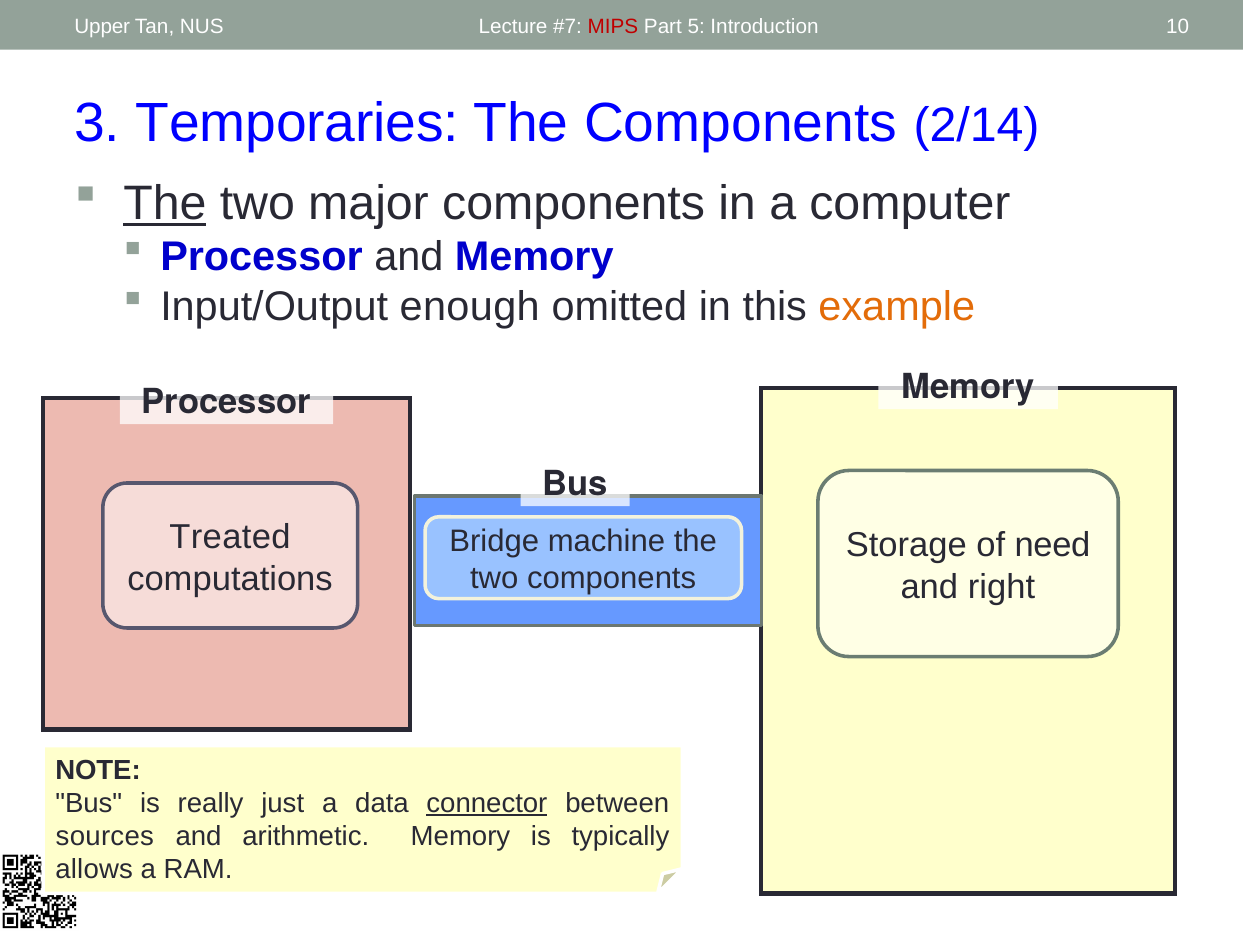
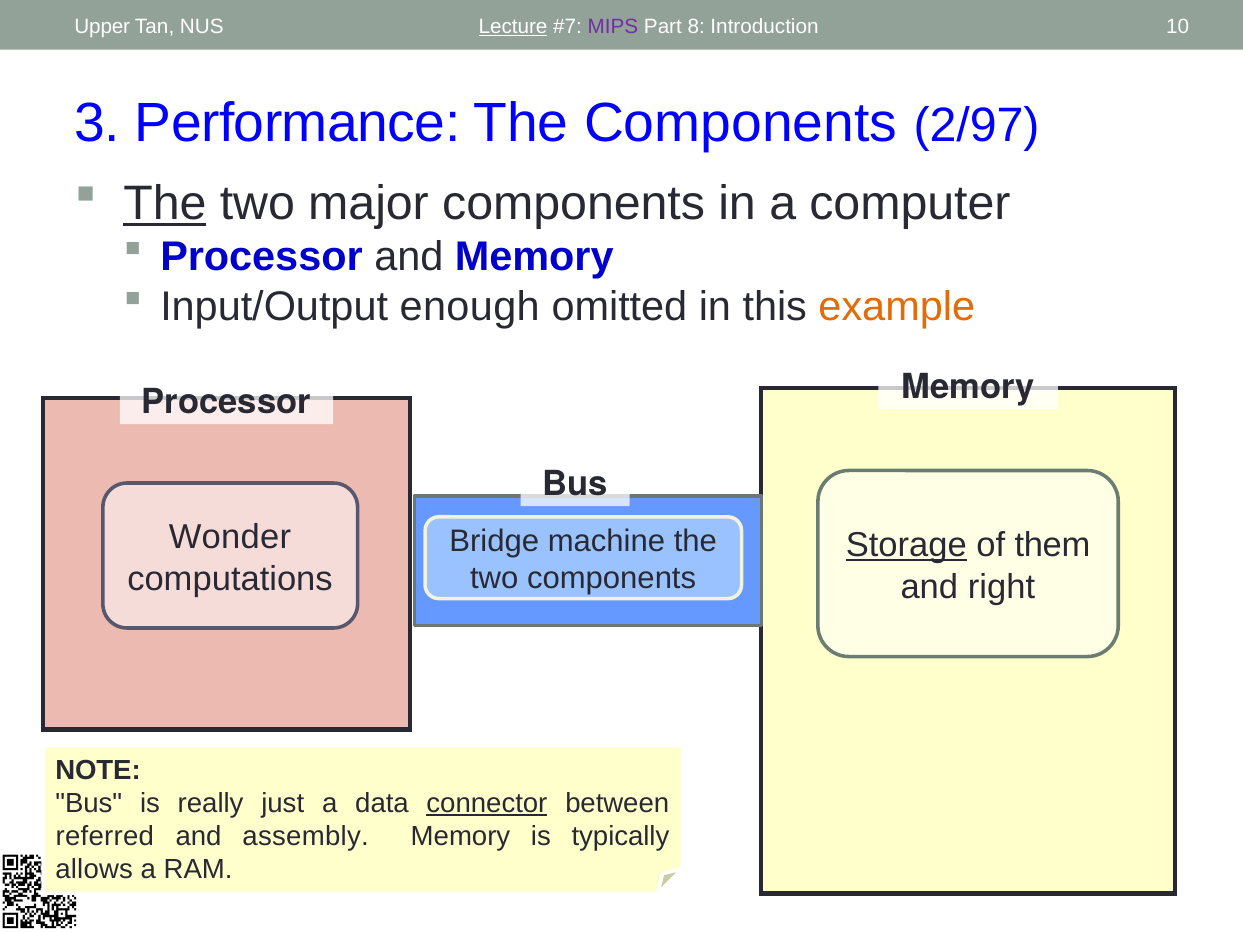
Lecture underline: none -> present (513, 26)
MIPS colour: red -> purple (613, 26)
5: 5 -> 8 (696, 26)
Temporaries: Temporaries -> Performance (298, 123)
2/14: 2/14 -> 2/97 (977, 125)
Treated: Treated -> Wonder (230, 537)
Storage underline: none -> present (906, 545)
need: need -> them (1052, 545)
sources: sources -> referred (105, 837)
arithmetic: arithmetic -> assembly (306, 837)
